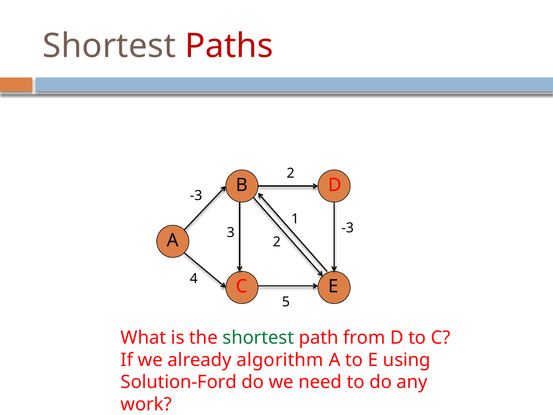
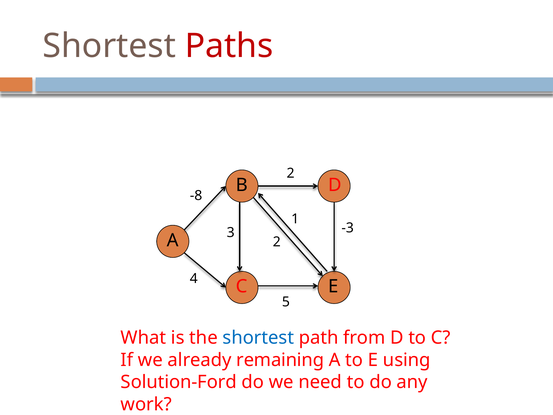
-3: -3 -> -8 (196, 196)
shortest colour: green -> blue (258, 338)
algorithm: algorithm -> remaining (280, 360)
